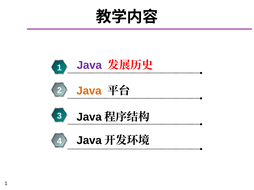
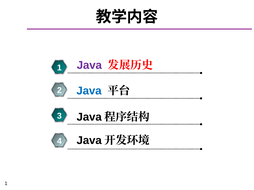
Java colour: orange -> blue (89, 91)
